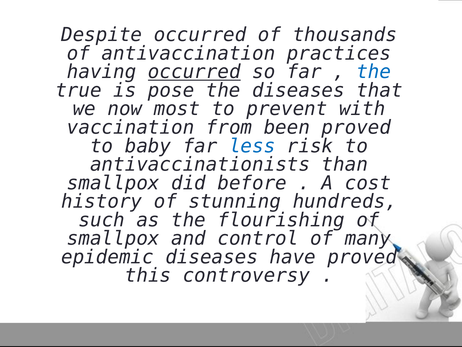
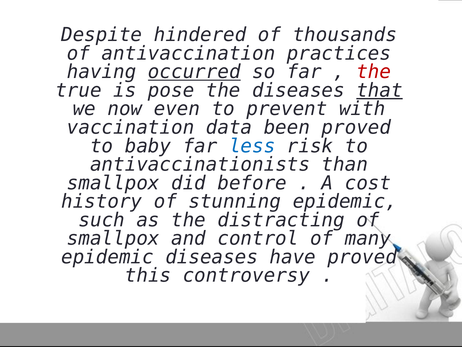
Despite occurred: occurred -> hindered (200, 35)
the colour: blue -> red (374, 72)
that underline: none -> present (380, 90)
most: most -> even (177, 109)
from: from -> data (229, 127)
stunning hundreds: hundreds -> epidemic (345, 201)
flourishing: flourishing -> distracting (281, 220)
